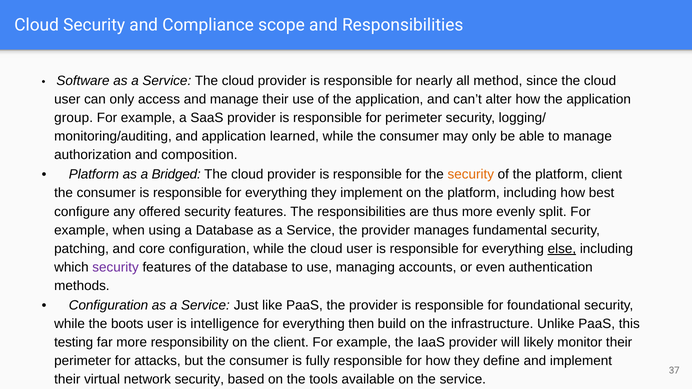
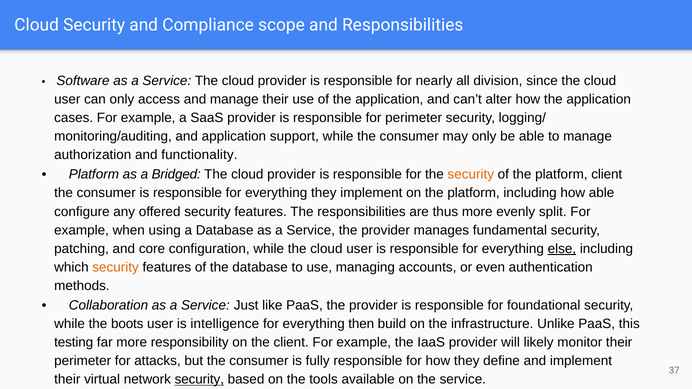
method: method -> division (498, 81)
group: group -> cases (74, 118)
learned: learned -> support (294, 137)
composition: composition -> functionality (199, 155)
how best: best -> able (602, 193)
security colour: purple -> orange (116, 267)
Configuration: Configuration -> Collaboration (109, 305)
security underline: none -> present (199, 380)
